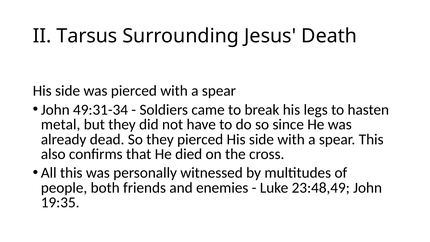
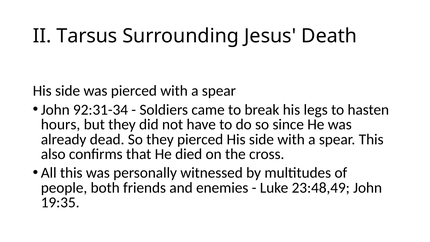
49:31-34: 49:31-34 -> 92:31-34 (101, 110)
metal: metal -> hours (61, 124)
